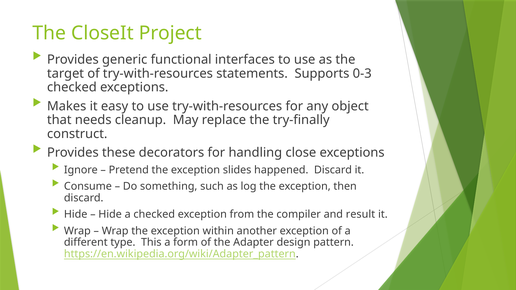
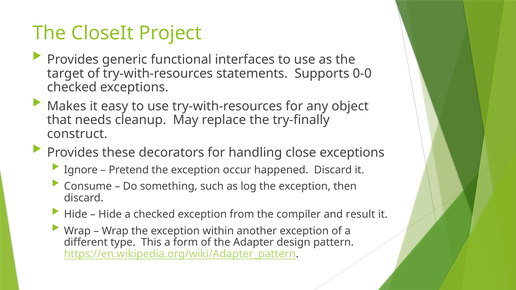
0-3: 0-3 -> 0-0 (362, 73)
slides: slides -> occur (237, 170)
